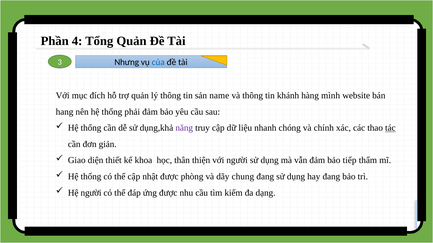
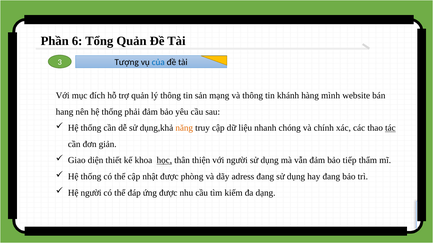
4: 4 -> 6 (77, 41)
Nhưng: Nhưng -> Tượng (127, 62)
name: name -> mạng (219, 96)
năng colour: purple -> orange (184, 128)
học underline: none -> present (164, 161)
chung: chung -> adress (243, 177)
